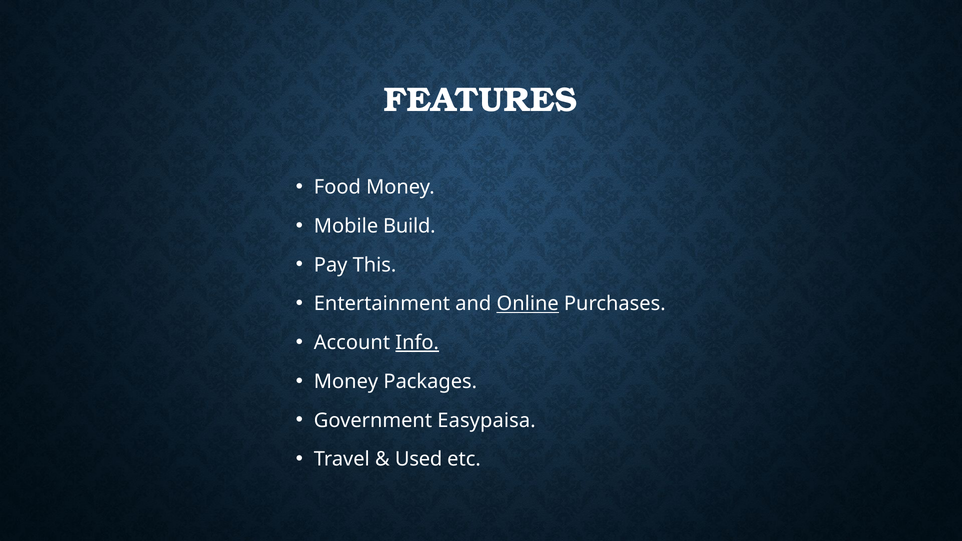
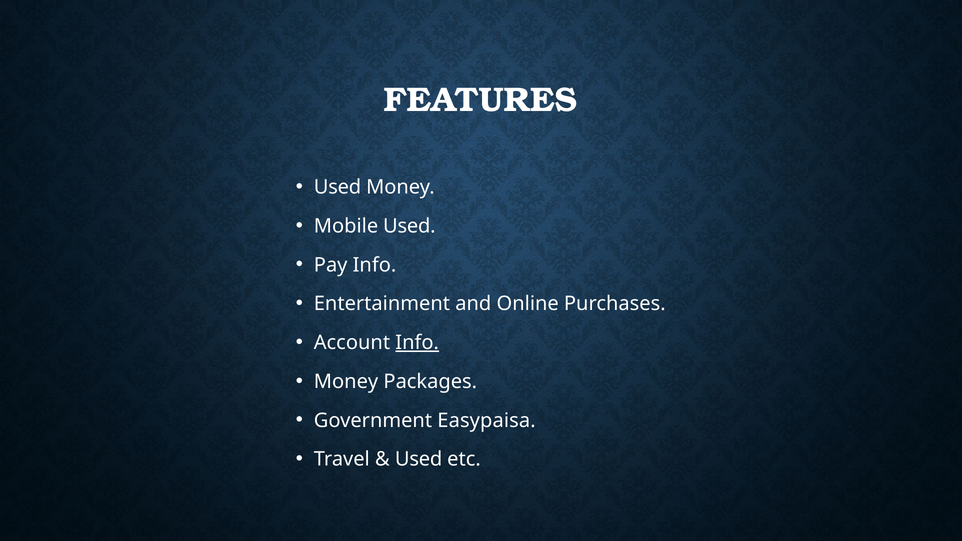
Food: Food -> Used (337, 187)
Mobile Build: Build -> Used (409, 226)
Pay This: This -> Info (374, 265)
Online underline: present -> none (528, 304)
